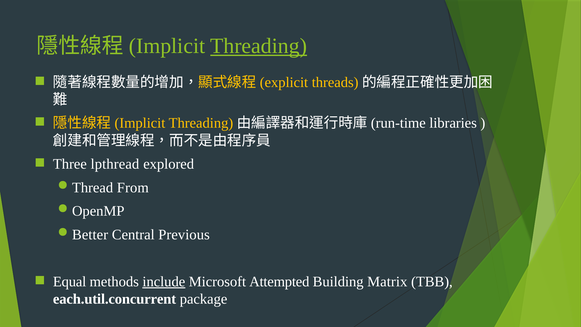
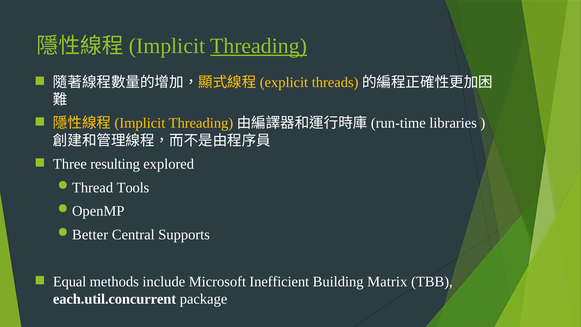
lpthread: lpthread -> resulting (115, 164)
From: From -> Tools (133, 188)
Previous: Previous -> Supports (184, 234)
include underline: present -> none (164, 281)
Attempted: Attempted -> Inefficient (279, 281)
